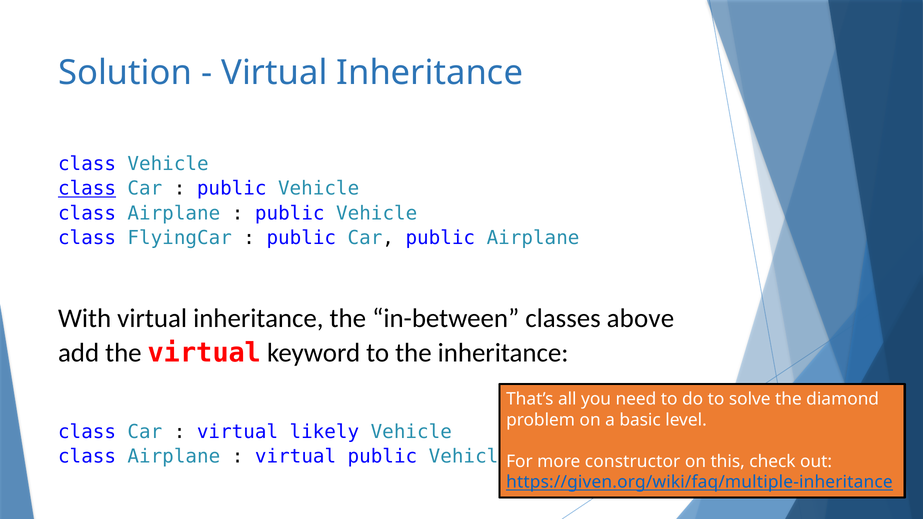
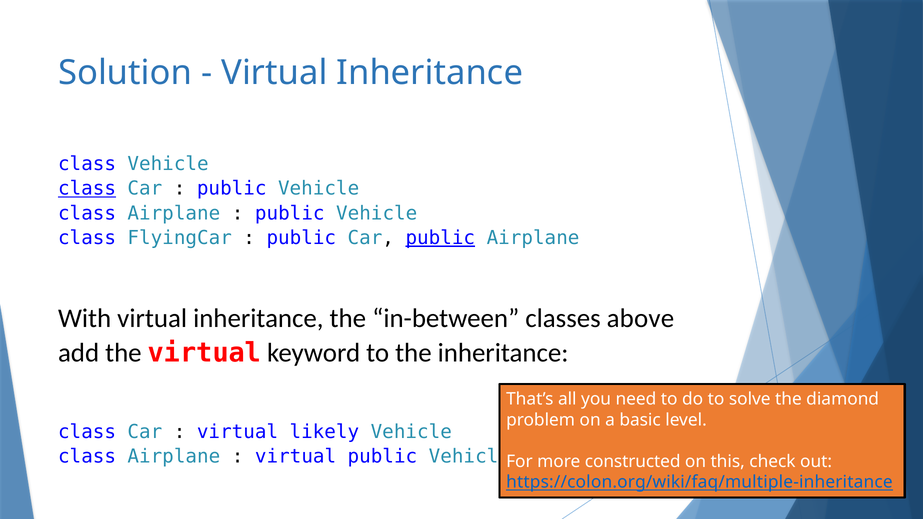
public underline: none -> present (440, 238)
constructor: constructor -> constructed (633, 462)
https://given.org/wiki/faq/multiple-inheritance: https://given.org/wiki/faq/multiple-inheritance -> https://colon.org/wiki/faq/multiple-inheritance (699, 482)
